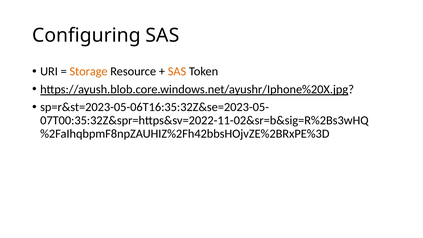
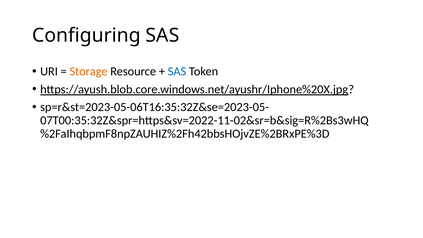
SAS colour: orange -> blue (177, 72)
